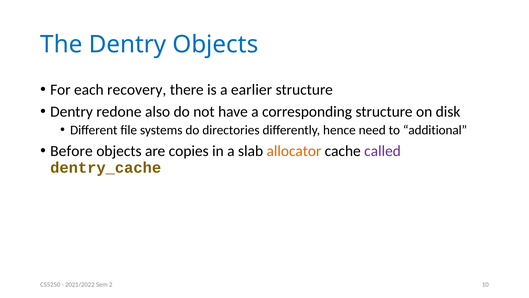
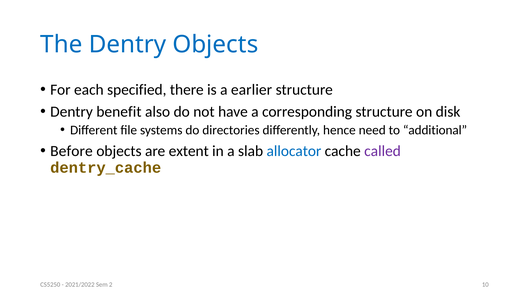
recovery: recovery -> specified (137, 89)
redone: redone -> benefit (119, 112)
copies: copies -> extent (189, 151)
allocator colour: orange -> blue (294, 151)
